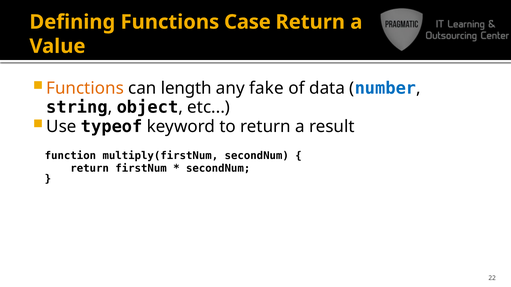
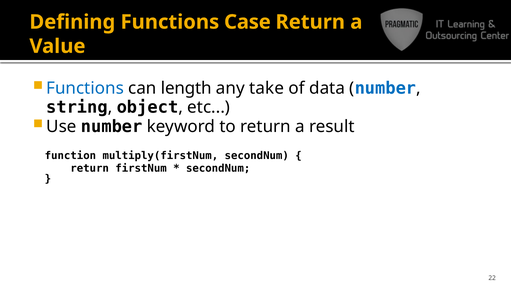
Functions colour: orange -> blue (85, 88)
fake: fake -> take (267, 88)
Use typeof: typeof -> number (112, 127)
